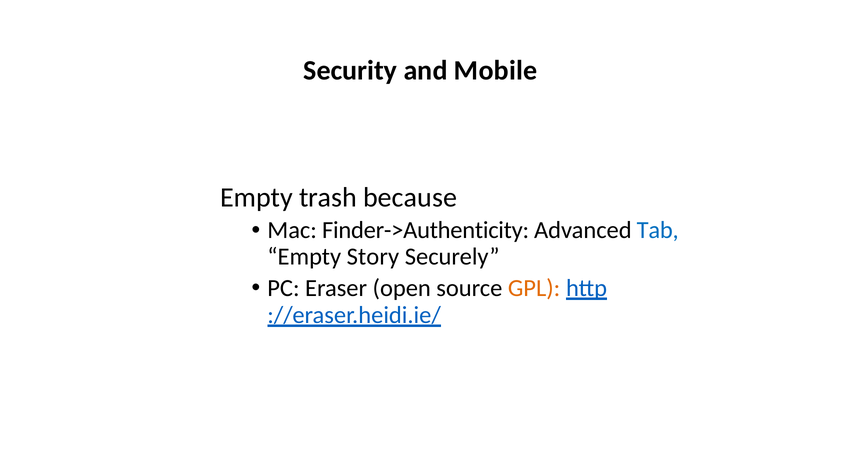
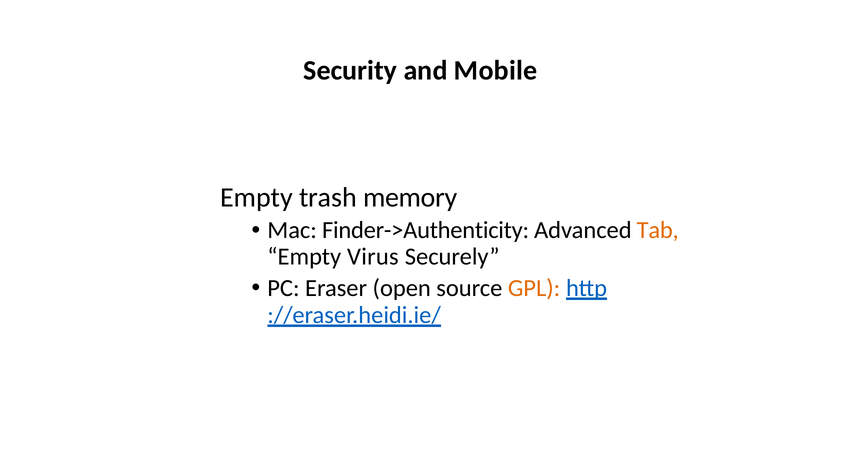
because: because -> memory (410, 198)
Tab colour: blue -> orange (658, 230)
Story: Story -> Virus (373, 257)
